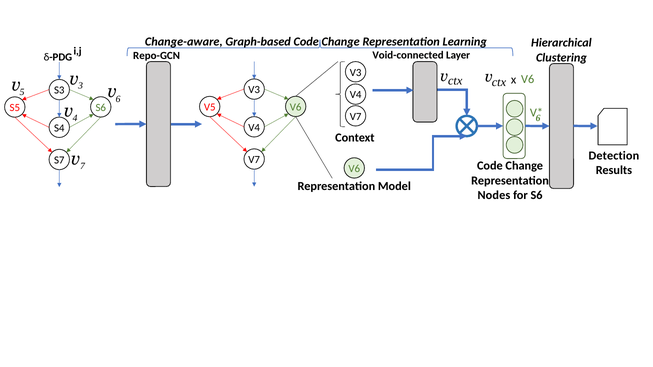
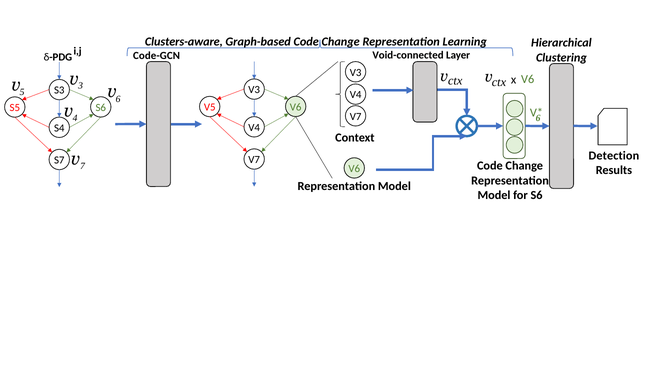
Change-aware: Change-aware -> Clusters-aware (184, 42)
Repo-GCN: Repo-GCN -> Code-GCN (157, 56)
Nodes: Nodes -> Model (494, 195)
